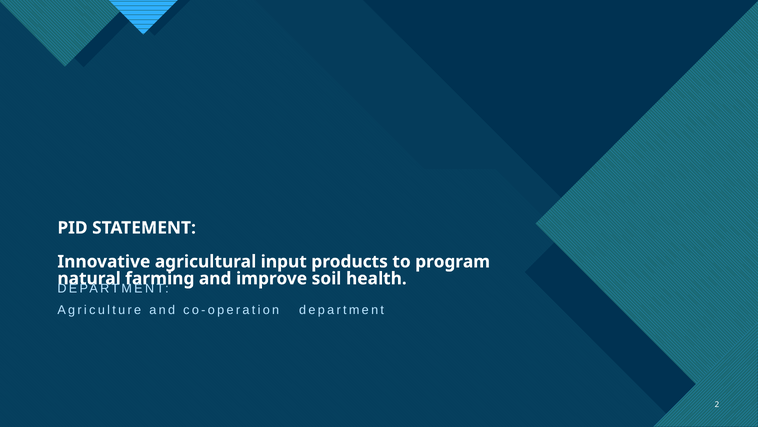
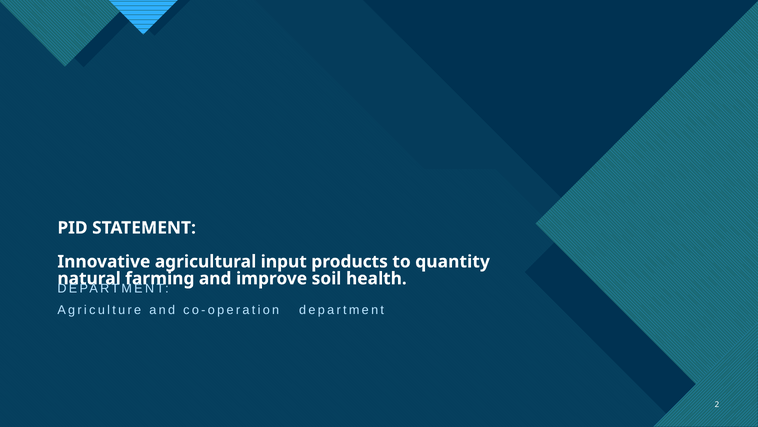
program: program -> quantity (453, 261)
